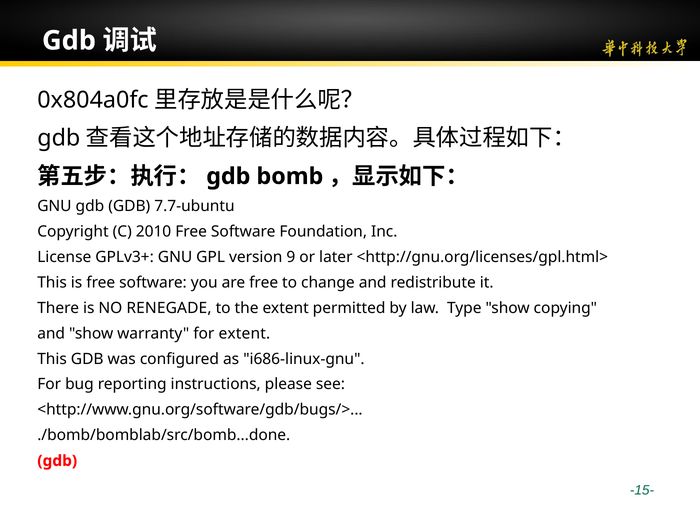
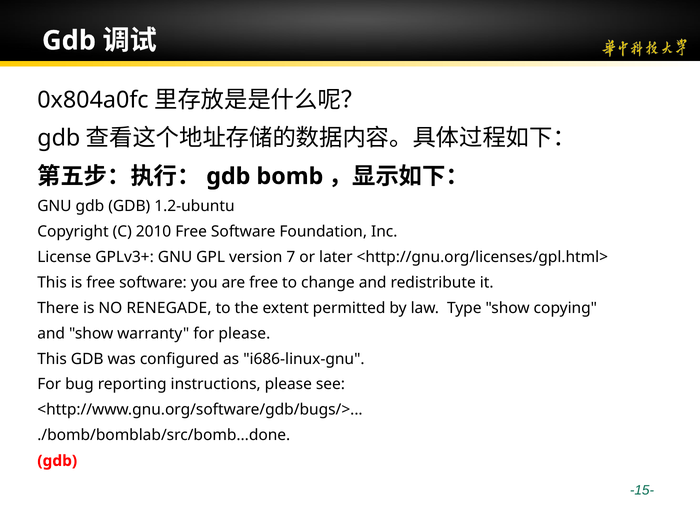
7.7-ubuntu: 7.7-ubuntu -> 1.2-ubuntu (194, 206)
9: 9 -> 7 (291, 257)
for extent: extent -> please (244, 333)
